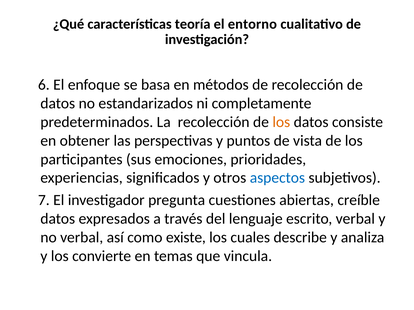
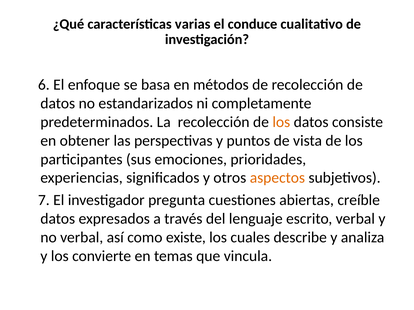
teoría: teoría -> varias (193, 24)
entorno: entorno -> conduce (252, 24)
aspectos colour: blue -> orange (277, 178)
